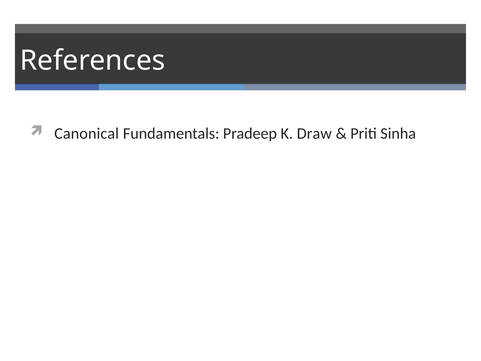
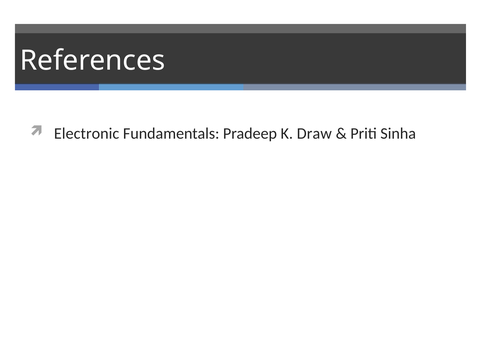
Canonical: Canonical -> Electronic (87, 133)
